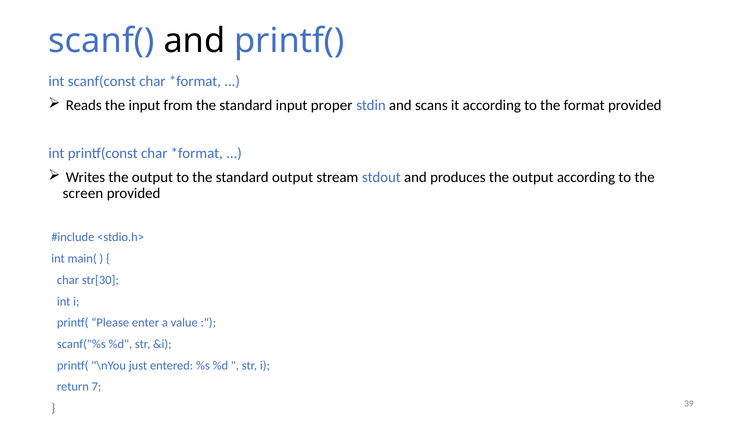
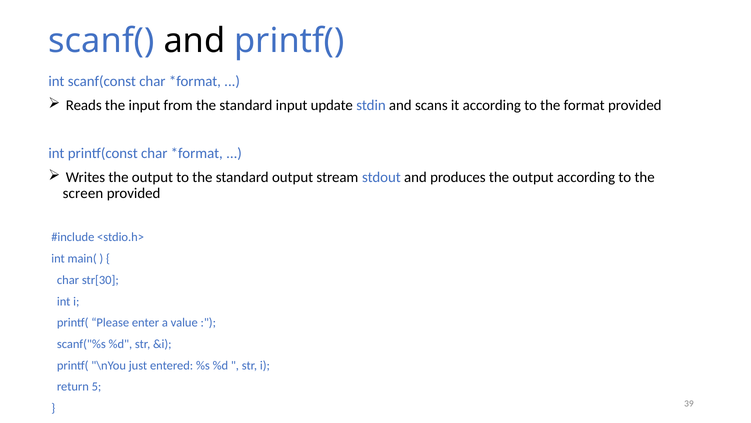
proper: proper -> update (332, 105)
7: 7 -> 5 (96, 386)
